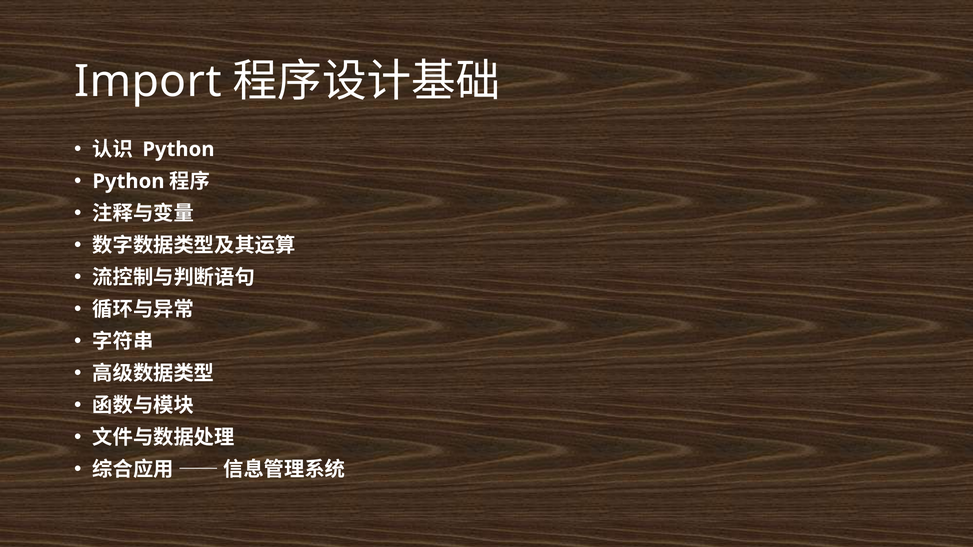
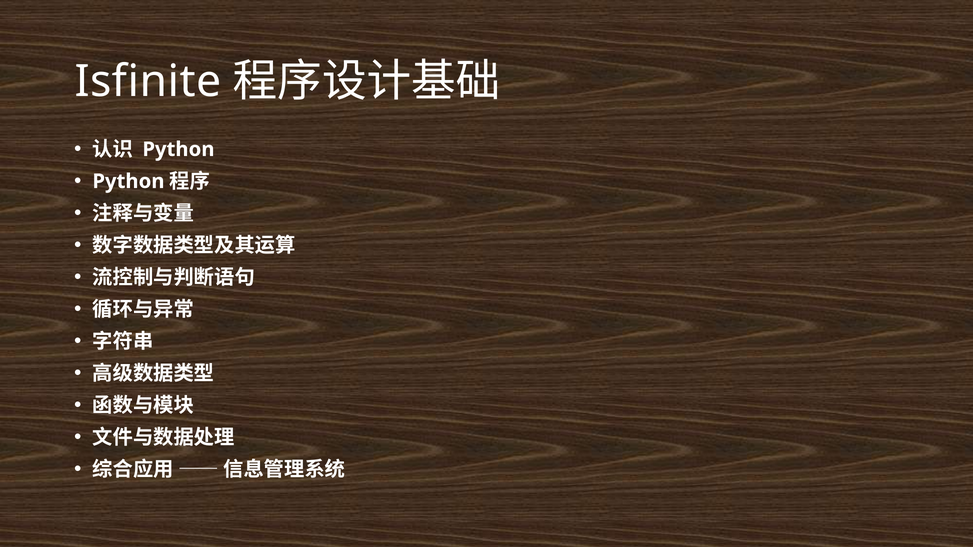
Import: Import -> Isfinite (148, 82)
